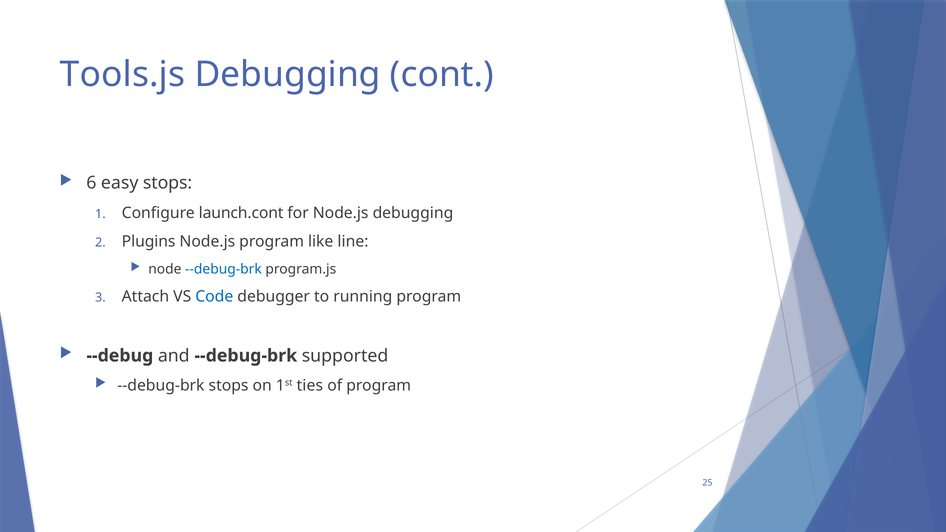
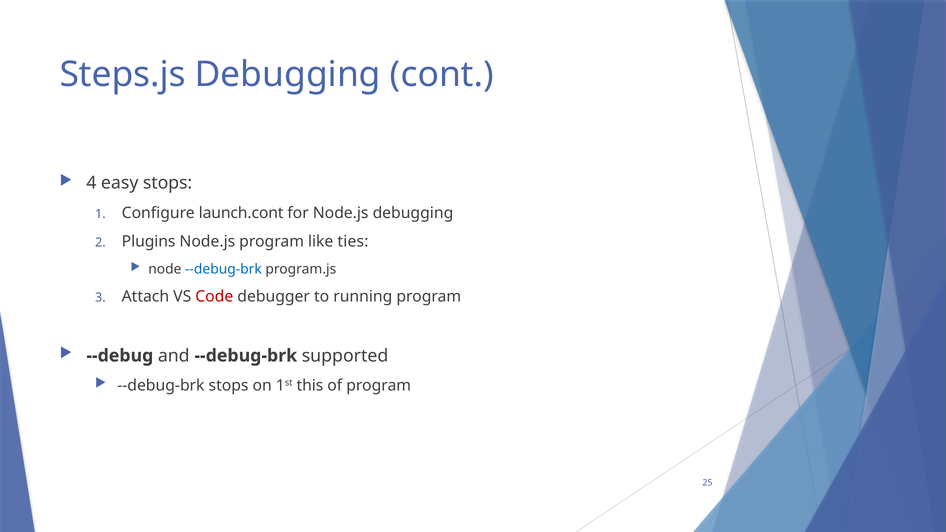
Tools.js: Tools.js -> Steps.js (123, 75)
6: 6 -> 4 (91, 183)
line: line -> ties (353, 242)
Code colour: blue -> red (214, 297)
ties: ties -> this (310, 386)
